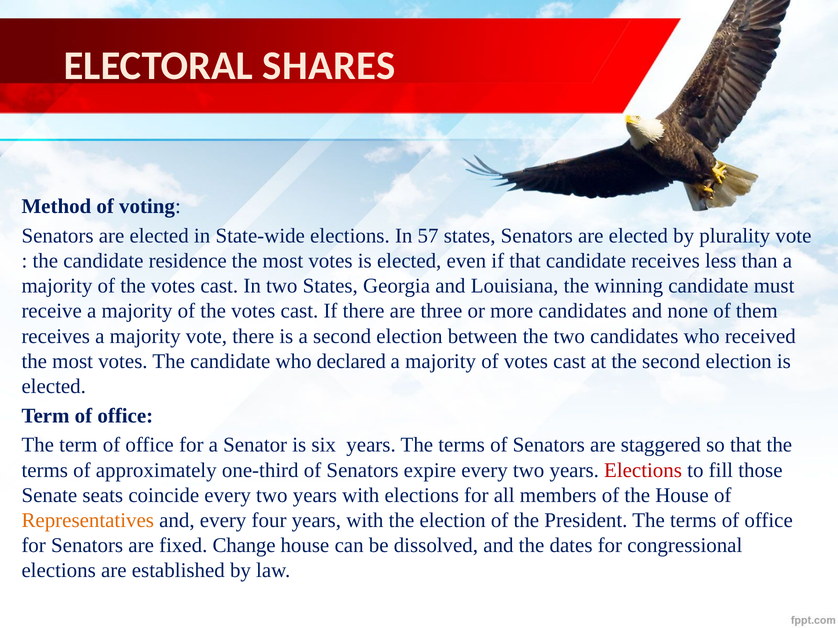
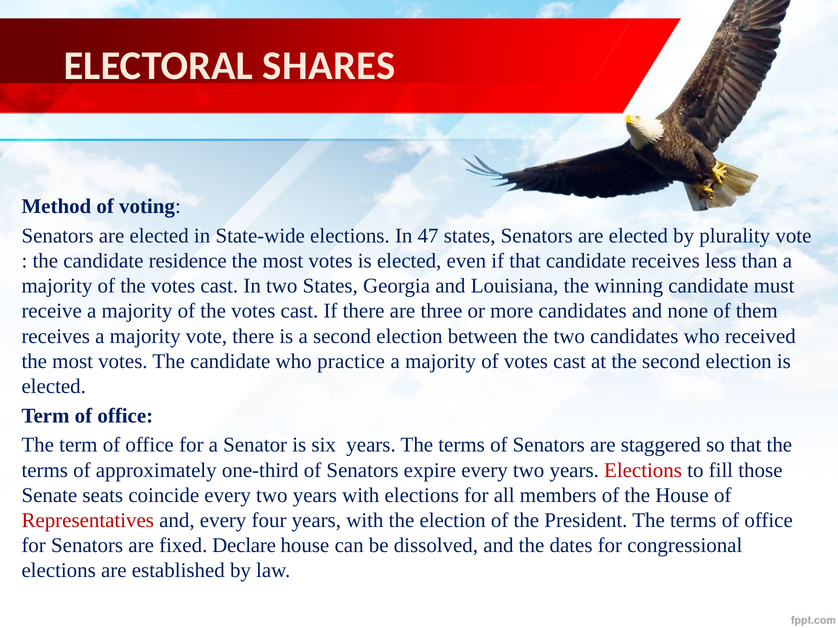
57: 57 -> 47 (428, 236)
declared: declared -> practice (351, 362)
Representatives colour: orange -> red (88, 521)
Change: Change -> Declare (244, 546)
